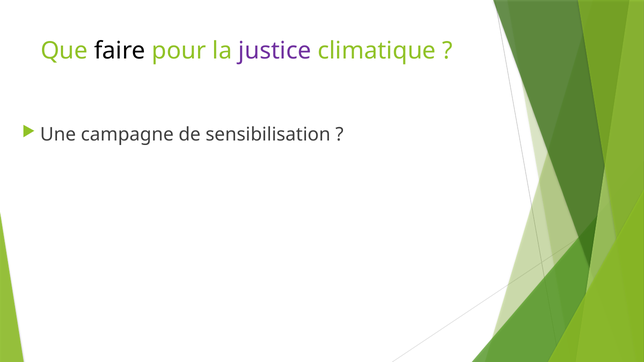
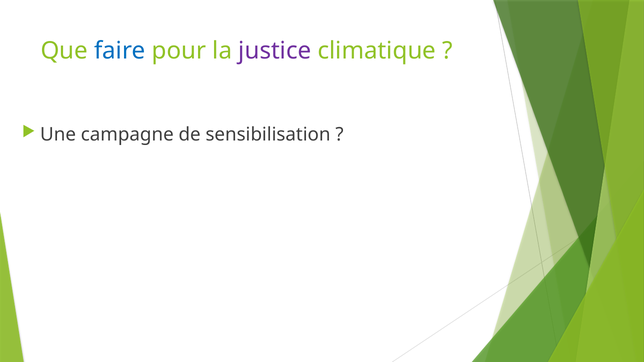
faire colour: black -> blue (120, 51)
